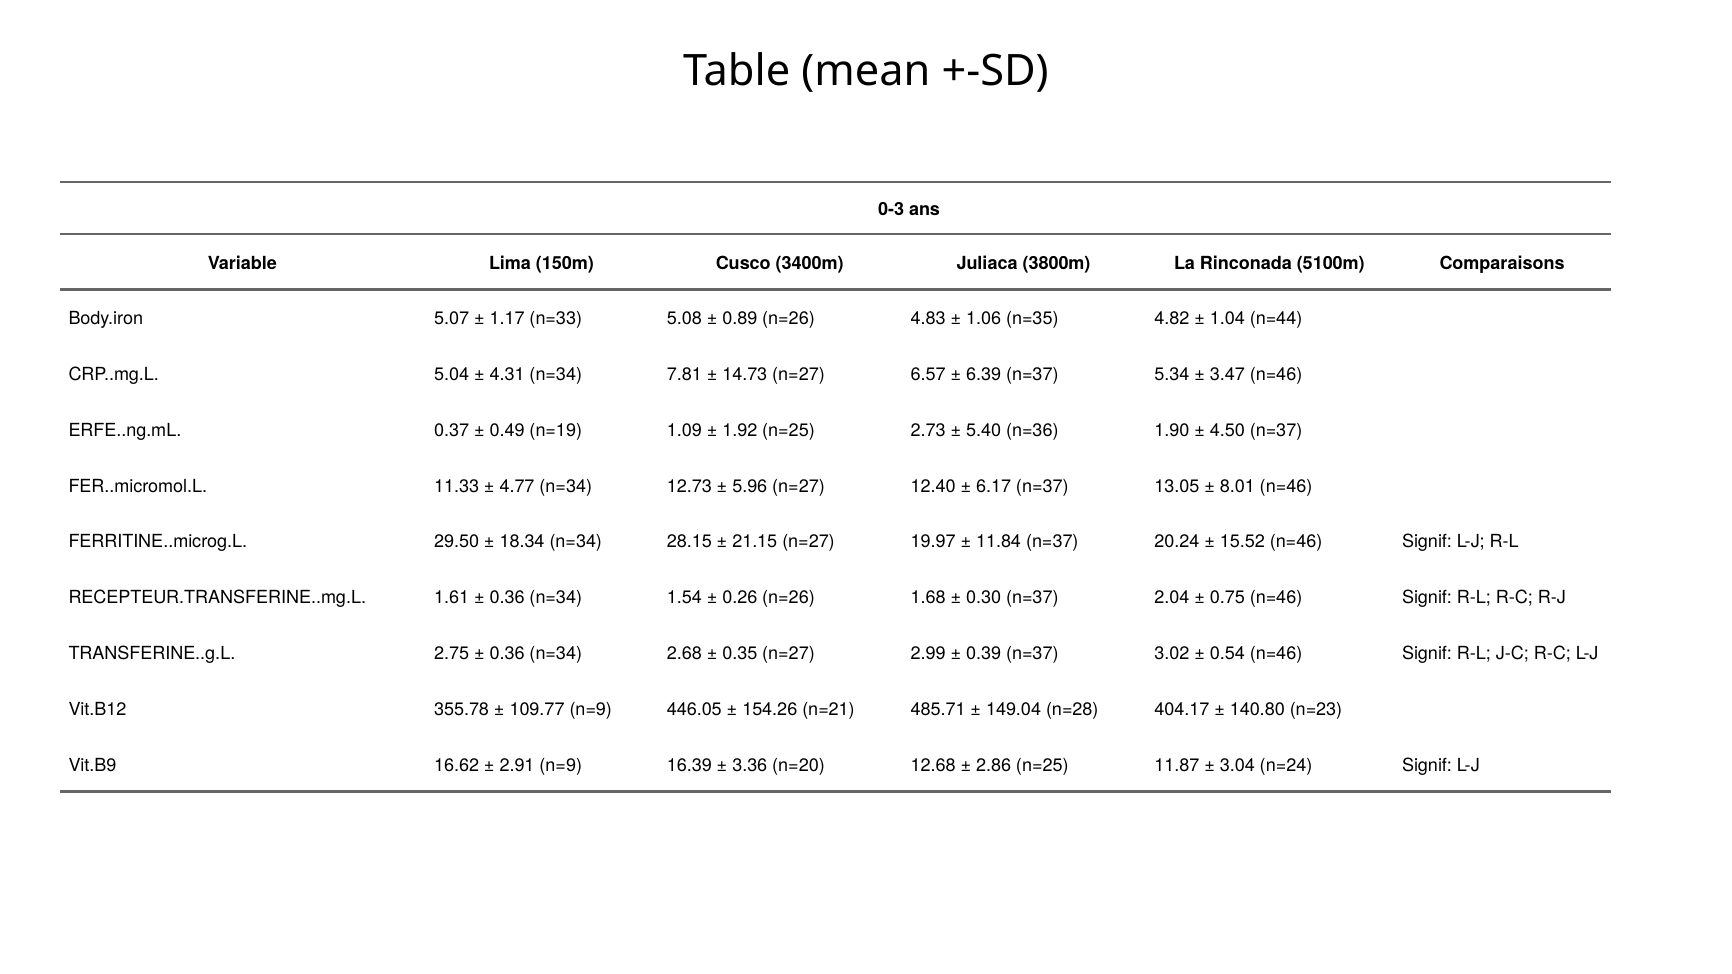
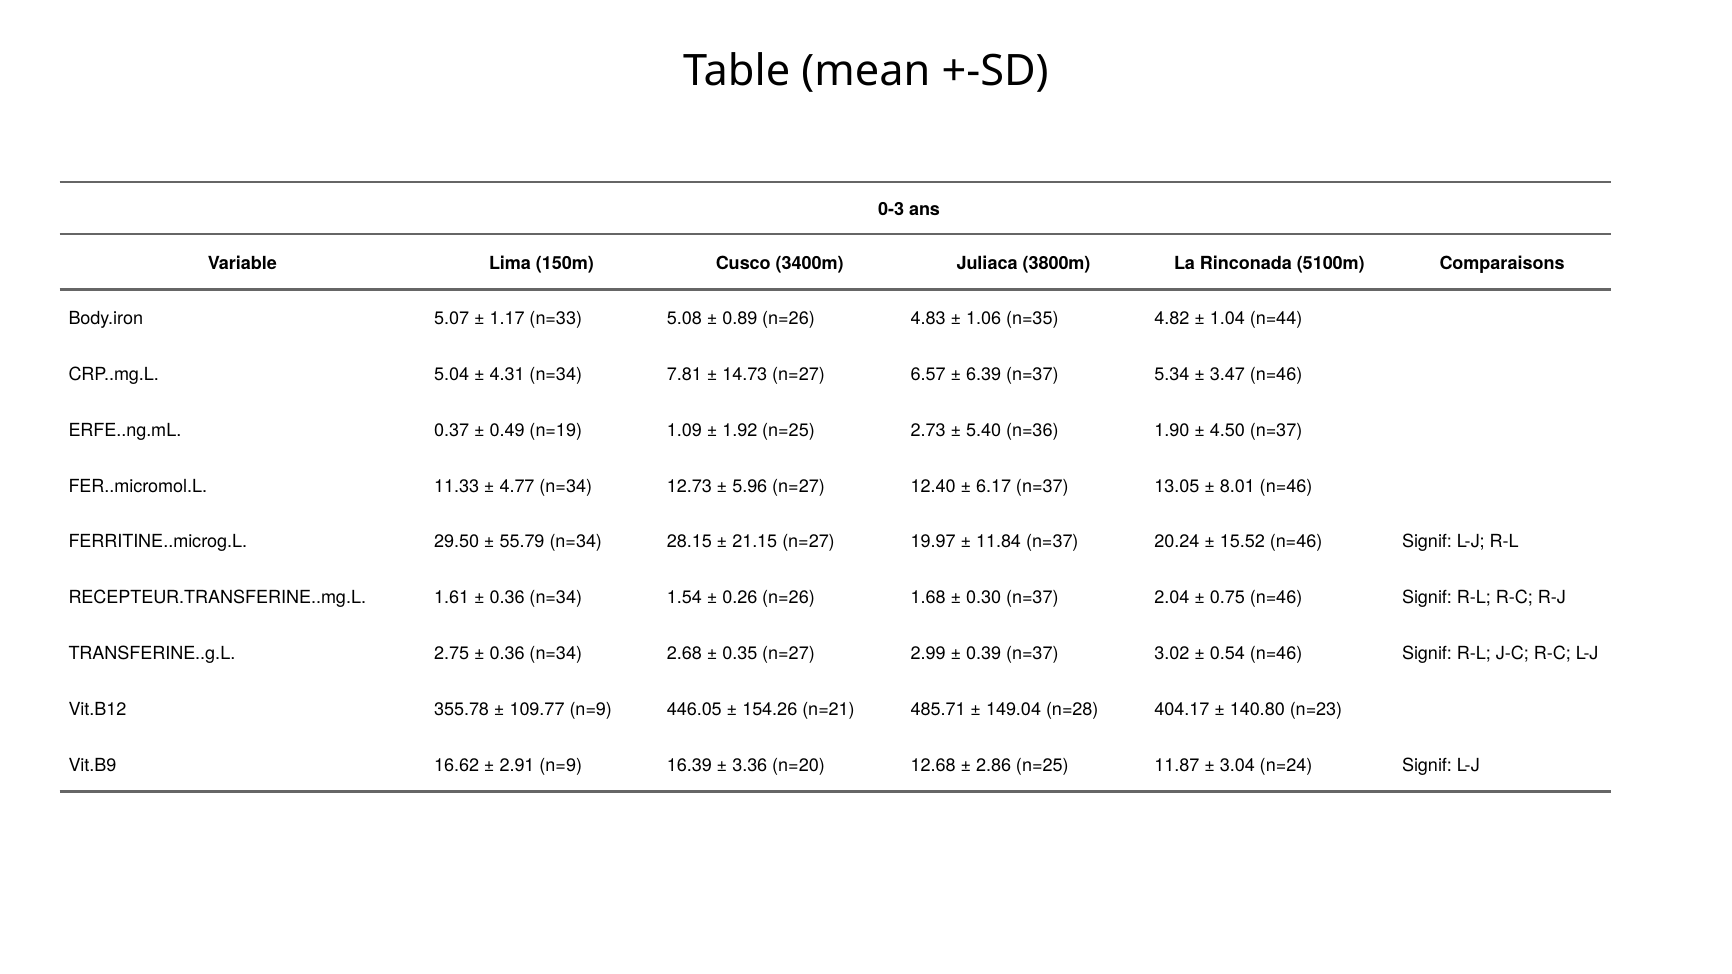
18.34: 18.34 -> 55.79 (522, 542)
